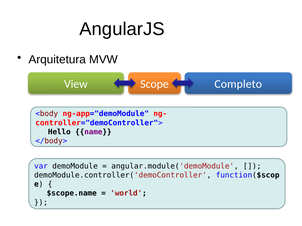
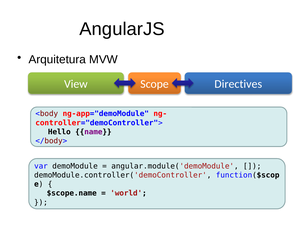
Completo: Completo -> Directives (238, 84)
